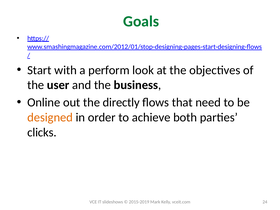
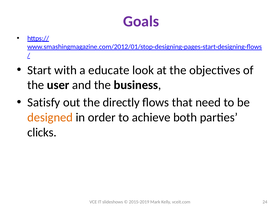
Goals colour: green -> purple (141, 21)
perform: perform -> educate (109, 70)
Online: Online -> Satisfy (44, 102)
